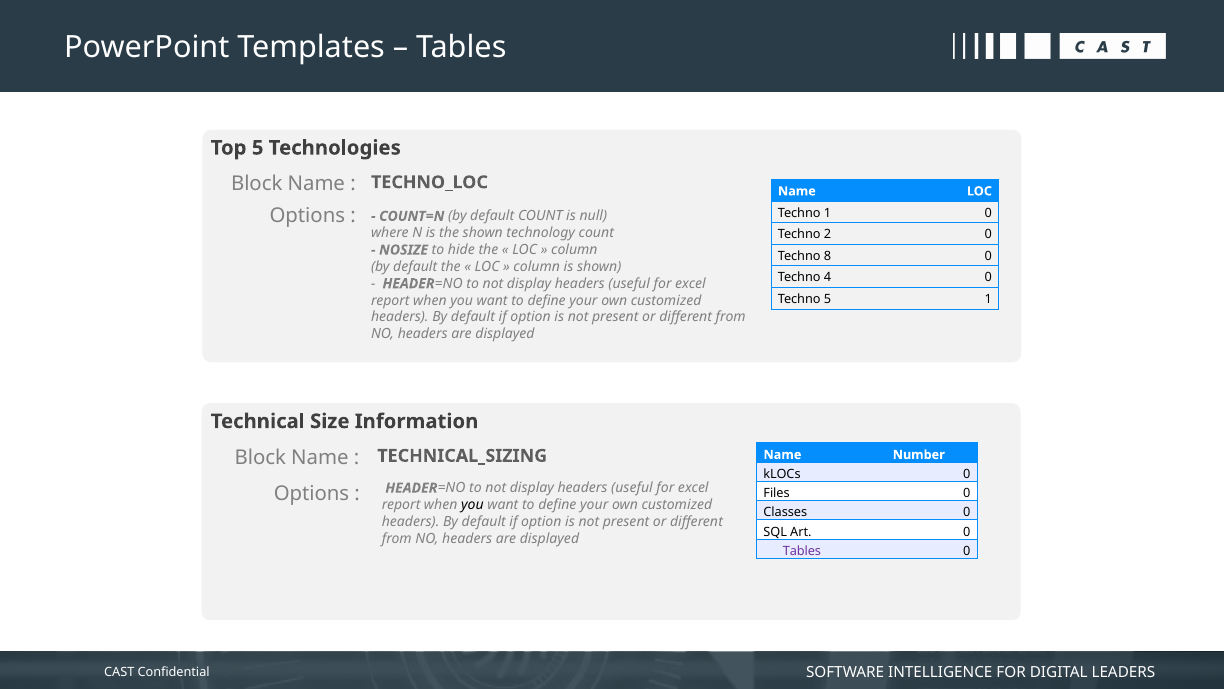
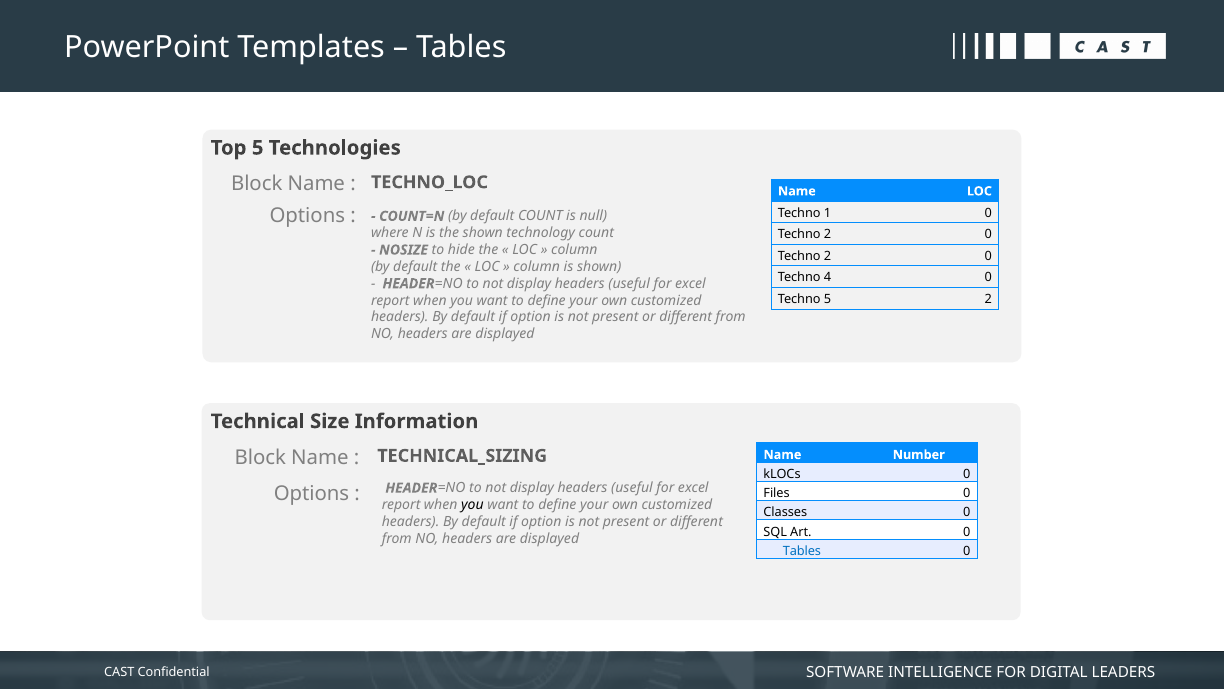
8: 8 -> 2 (828, 256)
5 1: 1 -> 2 (988, 299)
Tables colour: purple -> blue (802, 551)
